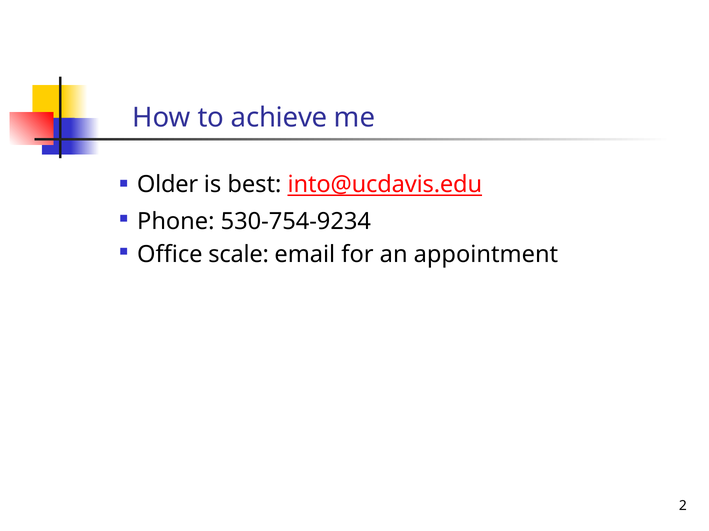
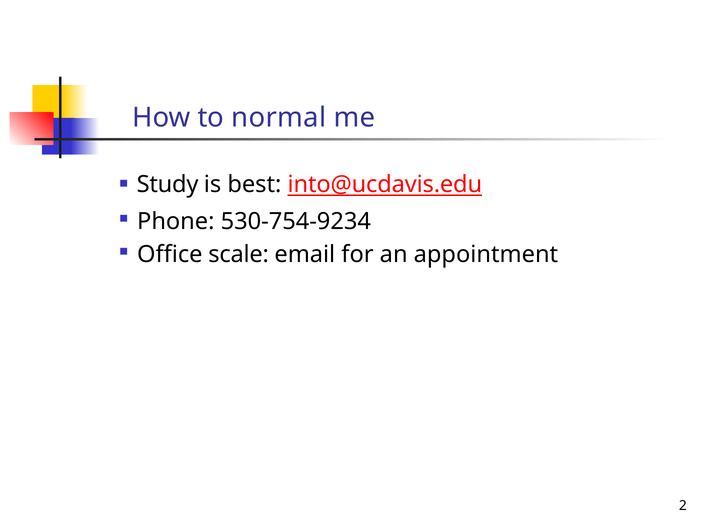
achieve: achieve -> normal (279, 118)
Older: Older -> Study (168, 185)
